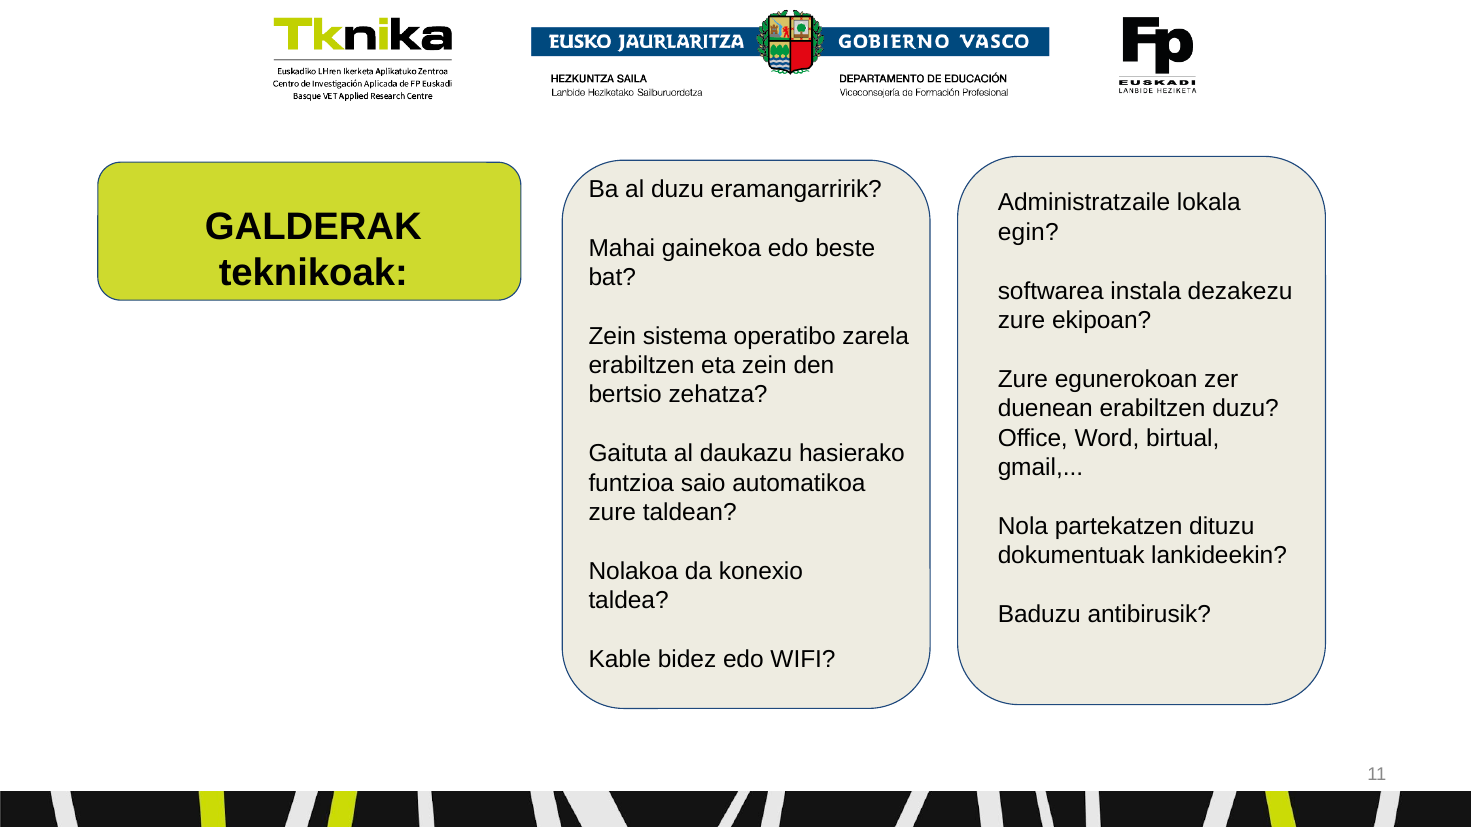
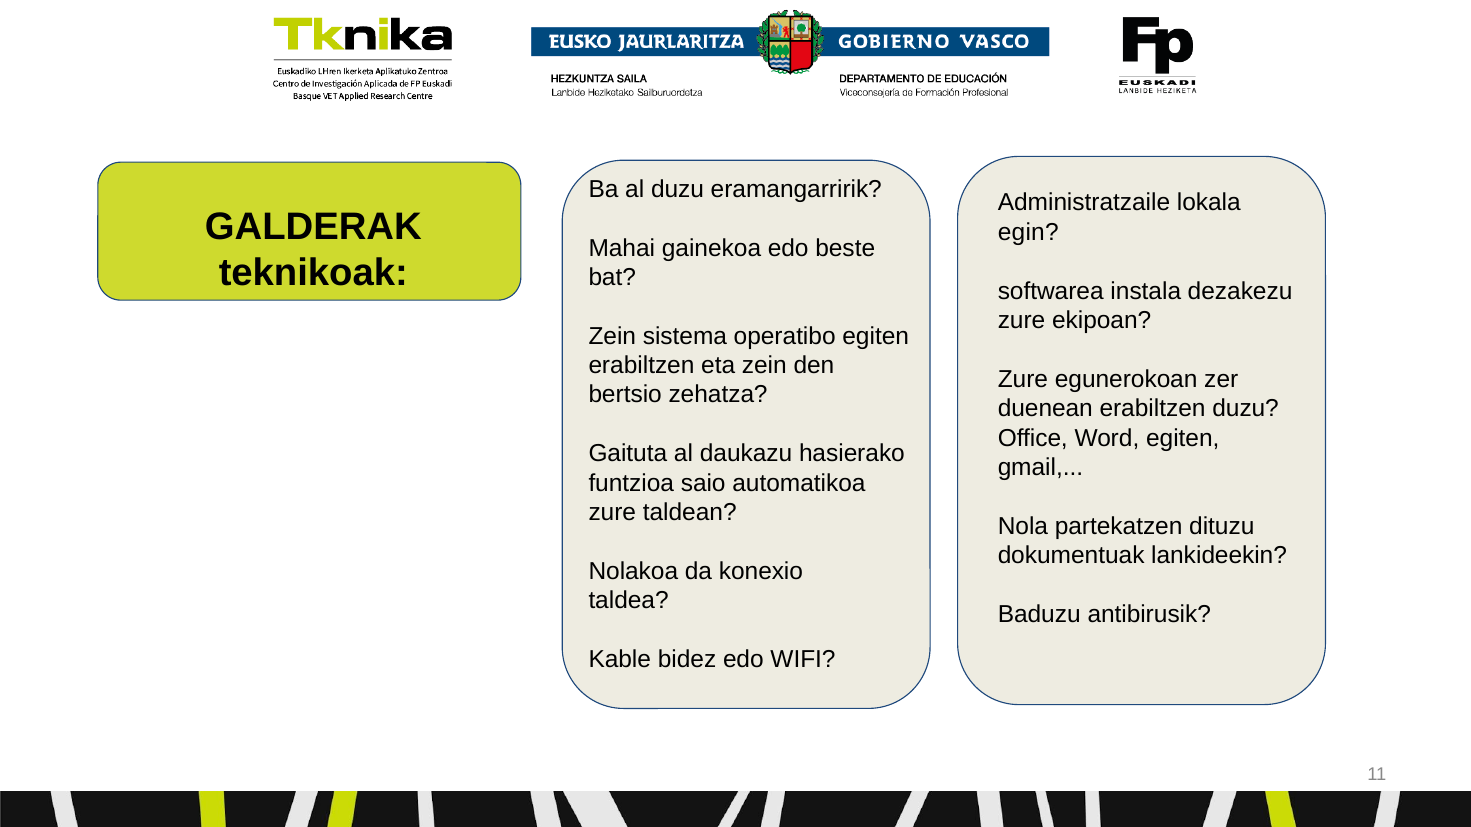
operatibo zarela: zarela -> egiten (876, 336)
Word birtual: birtual -> egiten (1183, 438)
